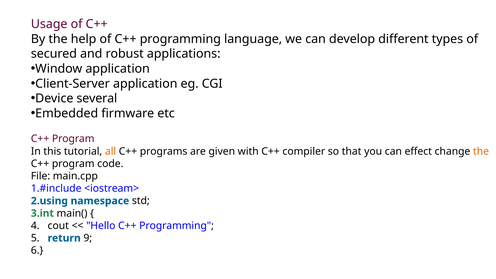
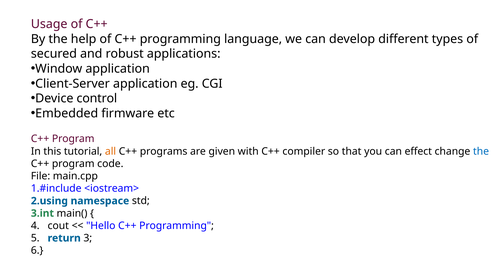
several: several -> control (97, 98)
the colour: orange -> blue (481, 151)
9: 9 -> 3 (88, 238)
